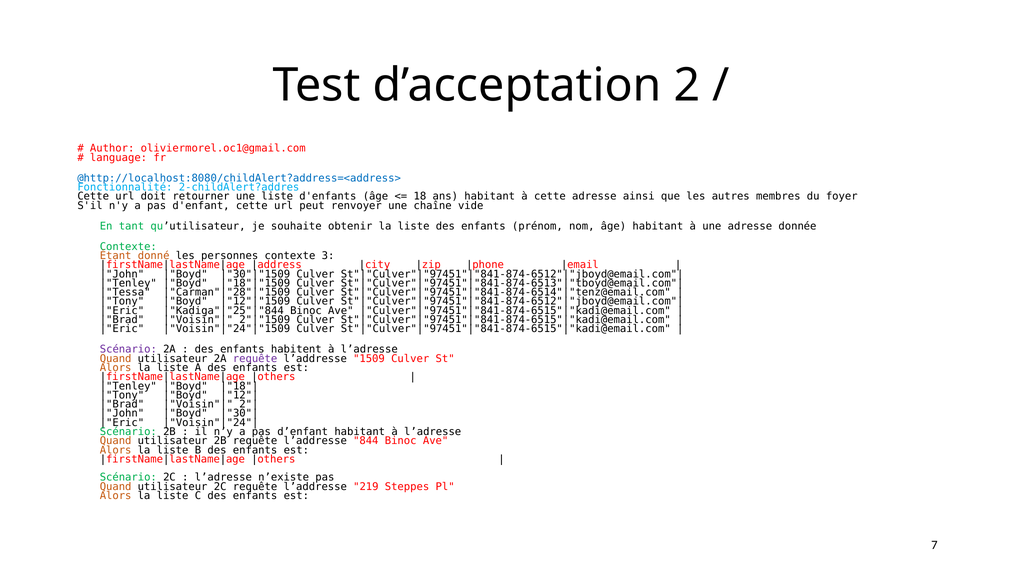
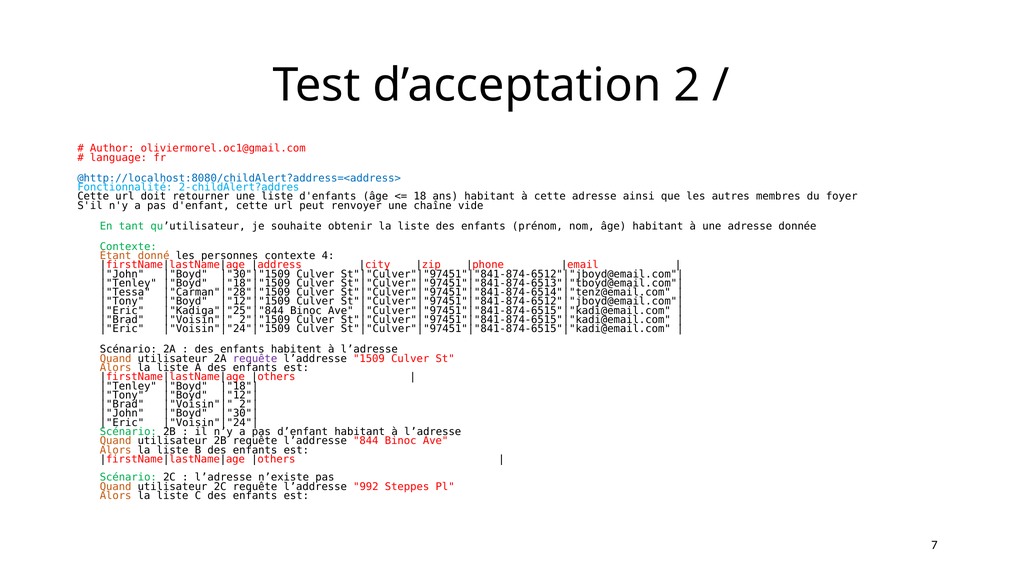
3: 3 -> 4 (328, 256)
Scénario colour: purple -> black (128, 349)
219: 219 -> 992 (366, 487)
